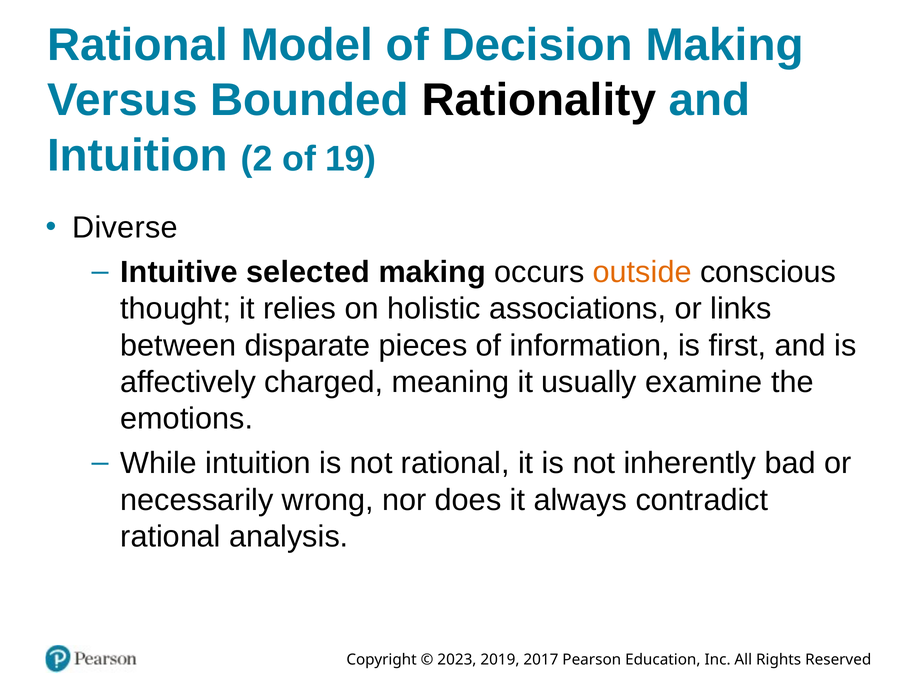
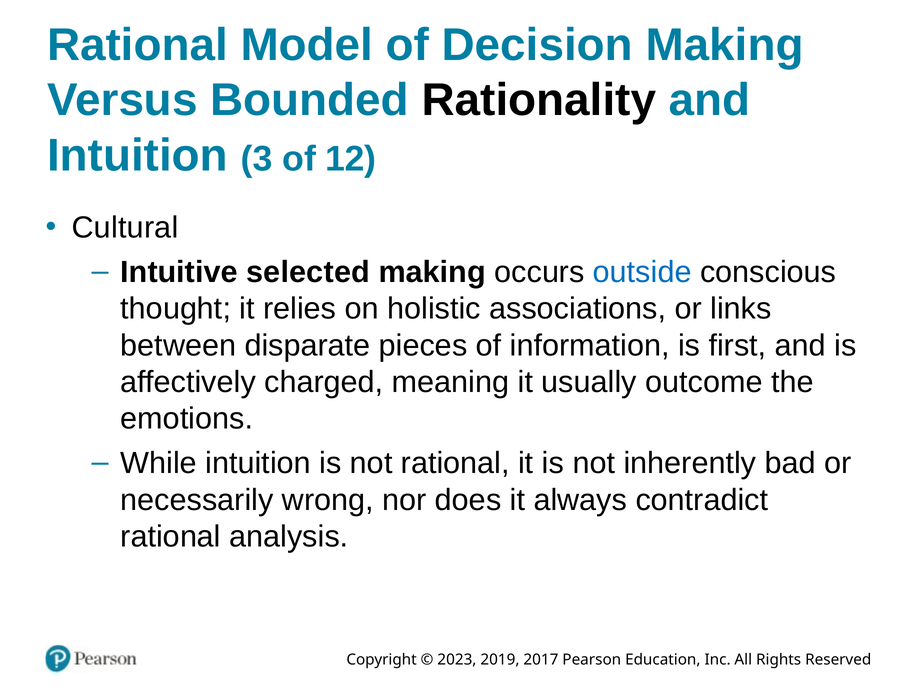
2: 2 -> 3 (257, 159)
19: 19 -> 12 (351, 159)
Diverse: Diverse -> Cultural (125, 228)
outside colour: orange -> blue (642, 272)
examine: examine -> outcome (704, 382)
